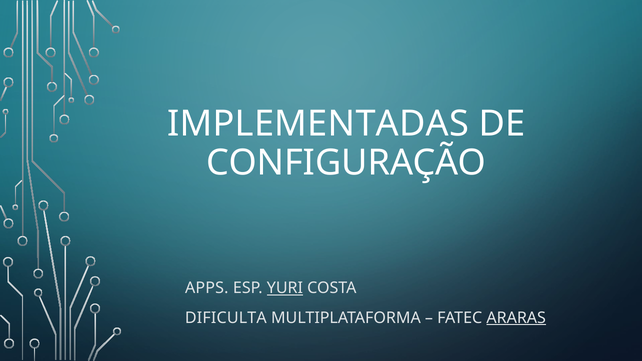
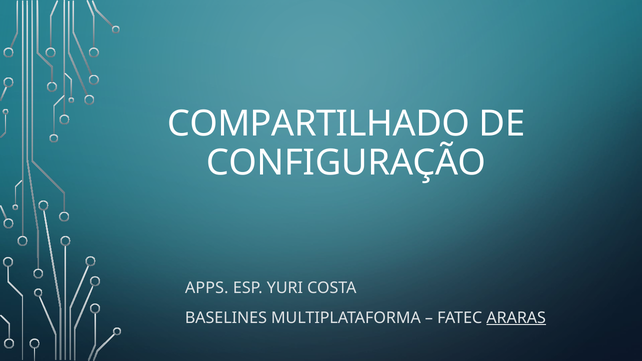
IMPLEMENTADAS: IMPLEMENTADAS -> COMPARTILHADO (318, 124)
YURI underline: present -> none (285, 288)
DIFICULTA: DIFICULTA -> BASELINES (226, 318)
